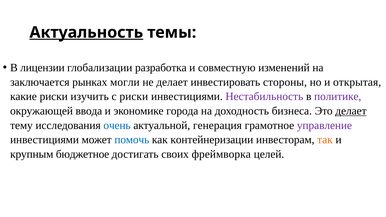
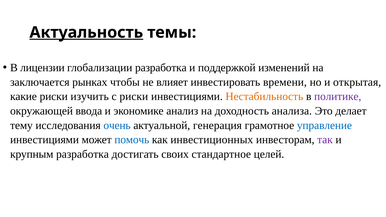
совместную: совместную -> поддержкой (227, 68)
могли: могли -> чтобы (125, 82)
не делает: делает -> влияет (172, 82)
стороны: стороны -> времени (285, 82)
Нестабильность colour: purple -> orange (264, 97)
города: города -> анализ (182, 111)
бизнеса: бизнеса -> анализа (292, 111)
делает underline: present -> none (351, 111)
управление colour: purple -> blue (324, 125)
контейнеризации: контейнеризации -> инвестиционных (212, 140)
так colour: orange -> purple (325, 140)
крупным бюджетное: бюджетное -> разработка (82, 154)
фреймворка: фреймворка -> стандартное (221, 154)
